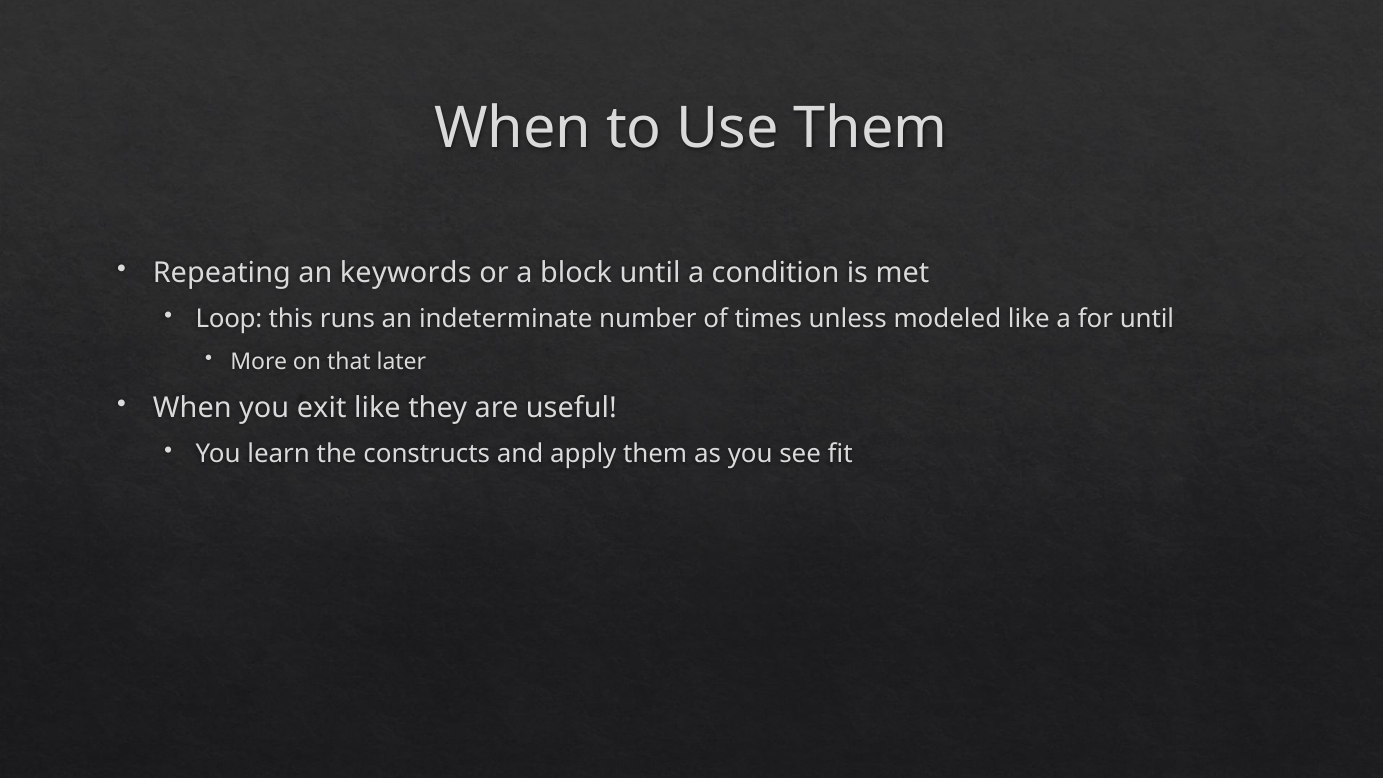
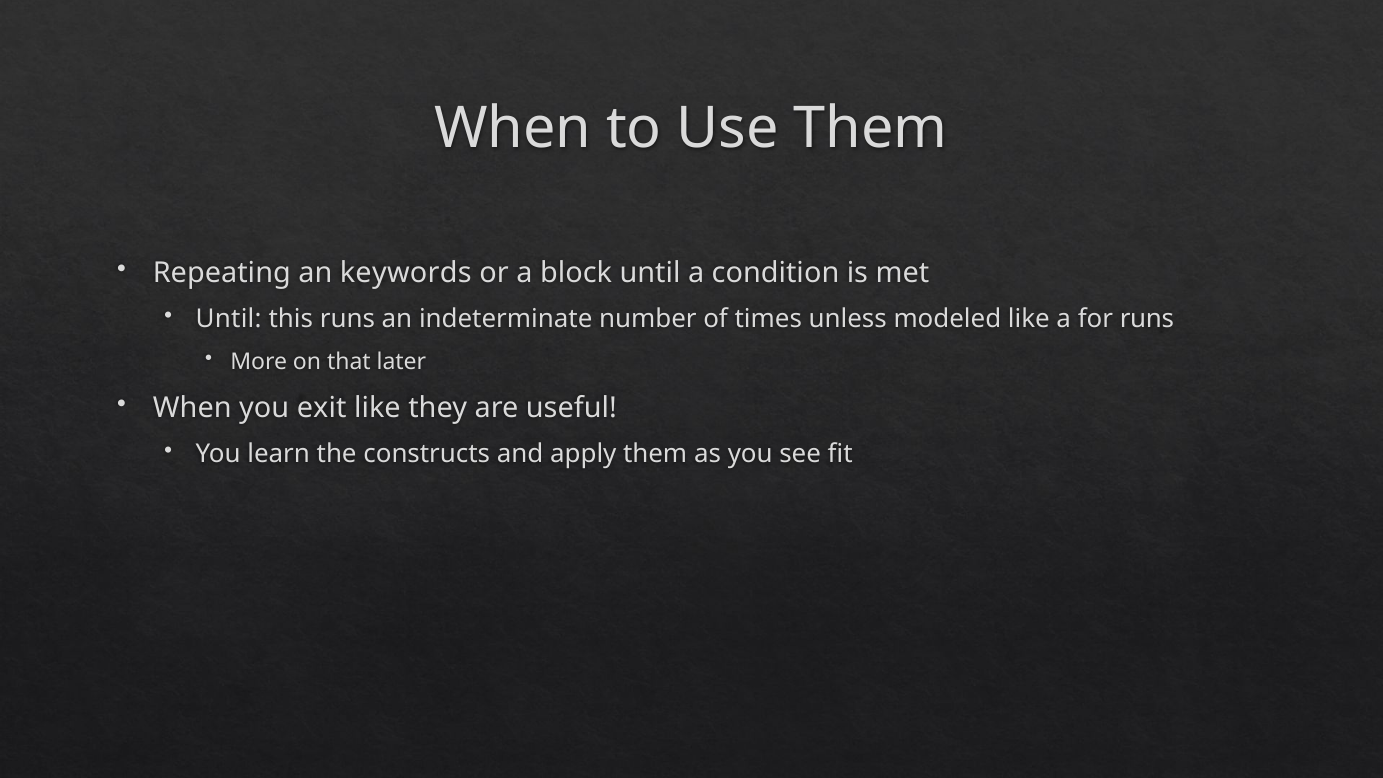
Loop: Loop -> Until (229, 319)
for until: until -> runs (1147, 319)
